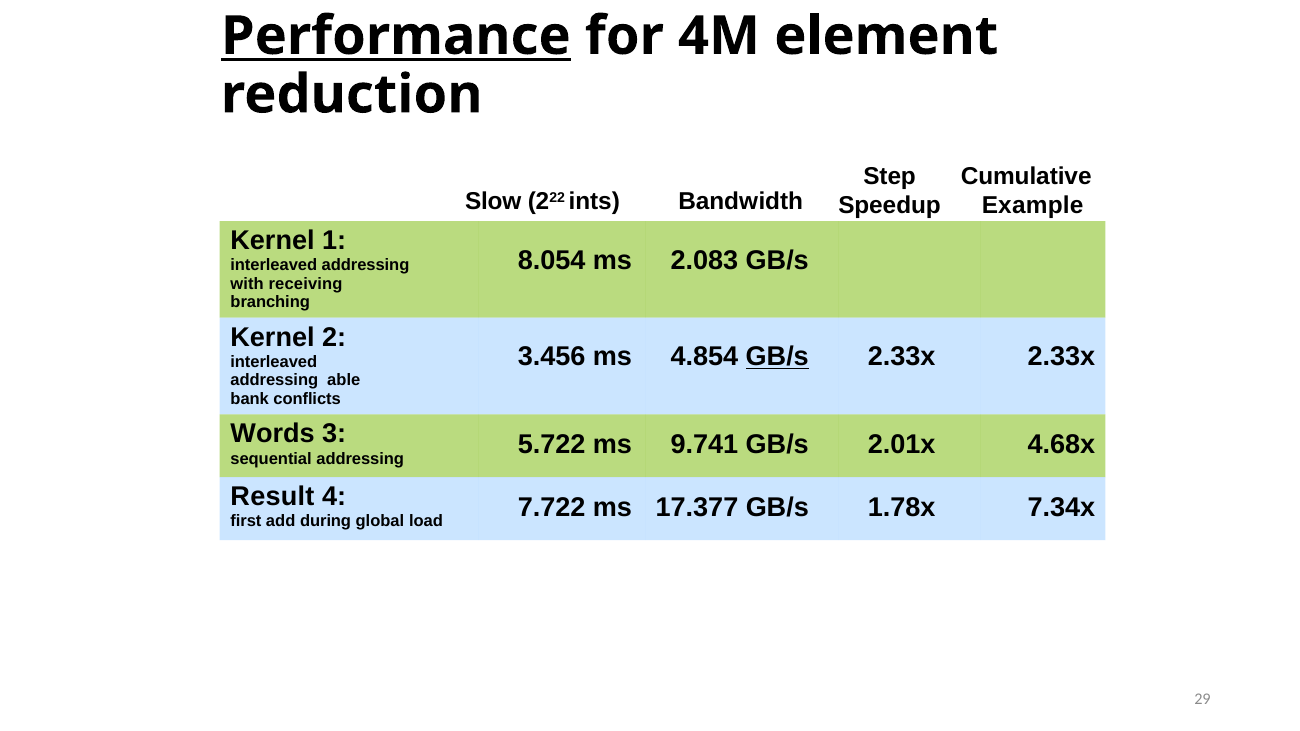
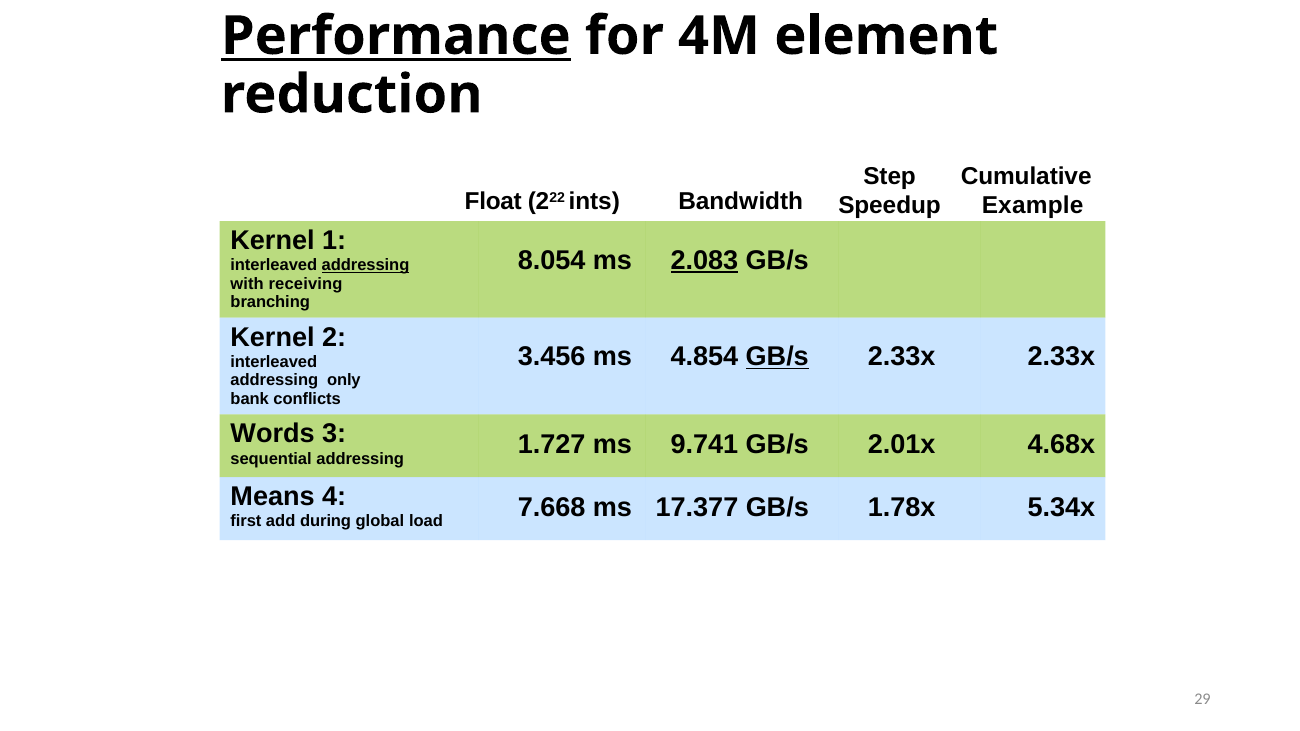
Slow: Slow -> Float (493, 201)
2.083 underline: none -> present (704, 260)
addressing underline: none -> present (366, 265)
able: able -> only (344, 380)
5.722: 5.722 -> 1.727 (552, 444)
Result: Result -> Means (273, 497)
7.722: 7.722 -> 7.668 (552, 508)
7.34x: 7.34x -> 5.34x (1061, 508)
